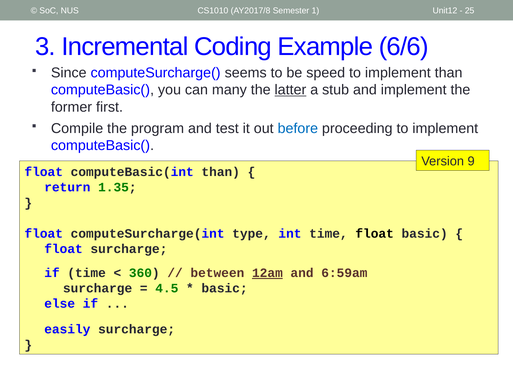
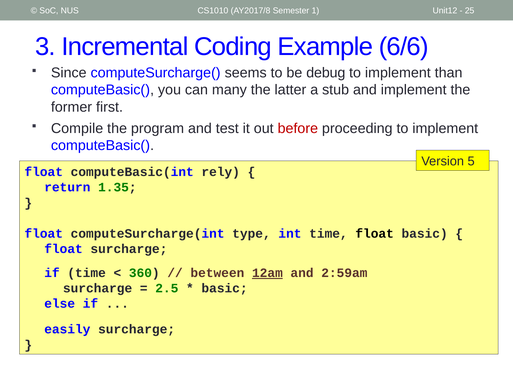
speed: speed -> debug (326, 73)
latter underline: present -> none (290, 90)
before colour: blue -> red (298, 128)
9: 9 -> 5 (471, 161)
computeBasic(int than: than -> rely (221, 172)
6:59am: 6:59am -> 2:59am (344, 273)
4.5: 4.5 -> 2.5 (167, 288)
